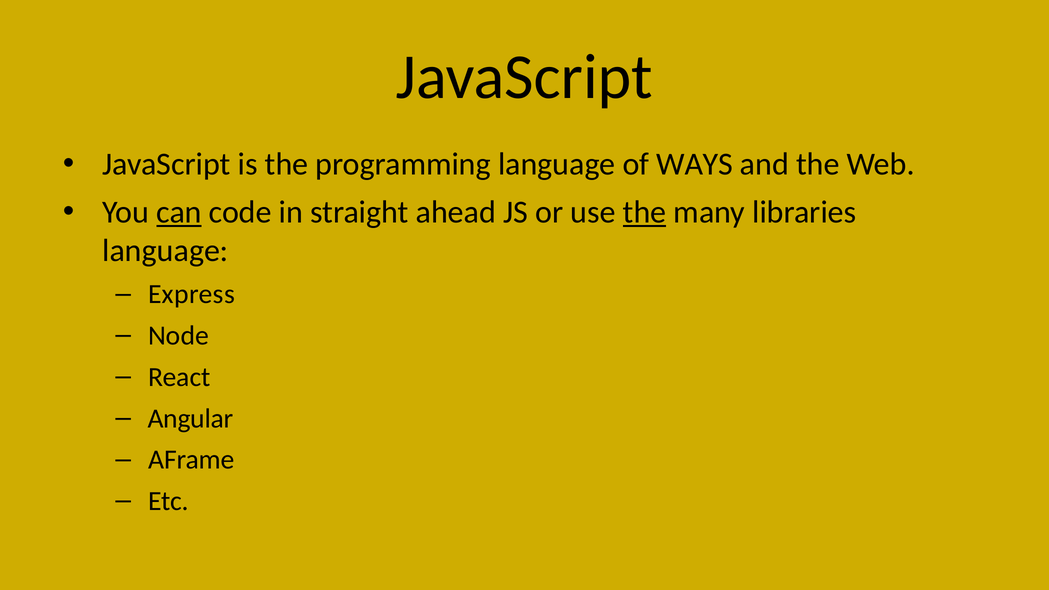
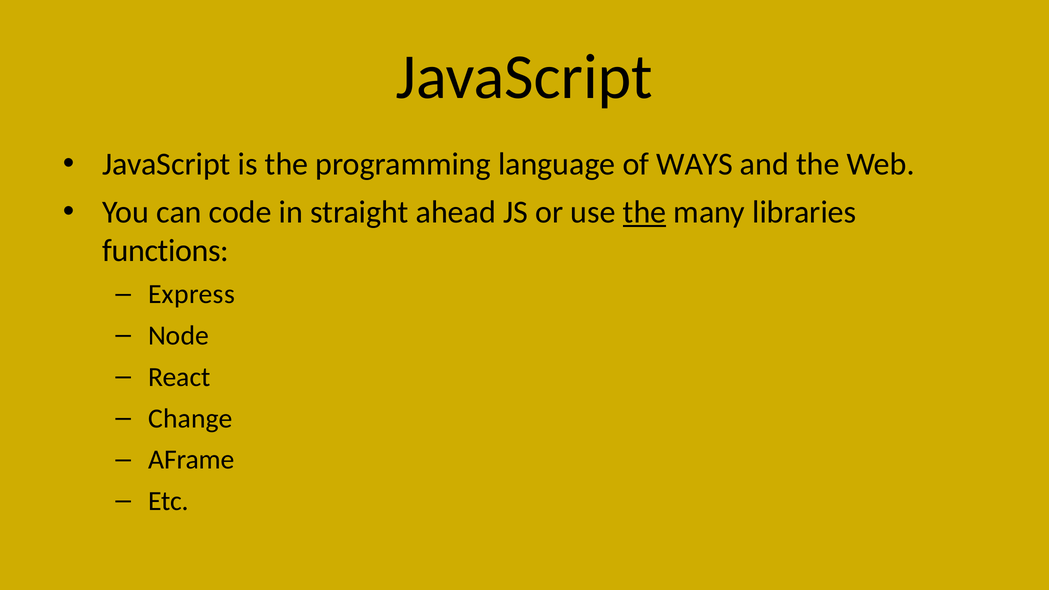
can underline: present -> none (179, 212)
language: language -> functions (166, 251)
Angular: Angular -> Change (190, 418)
